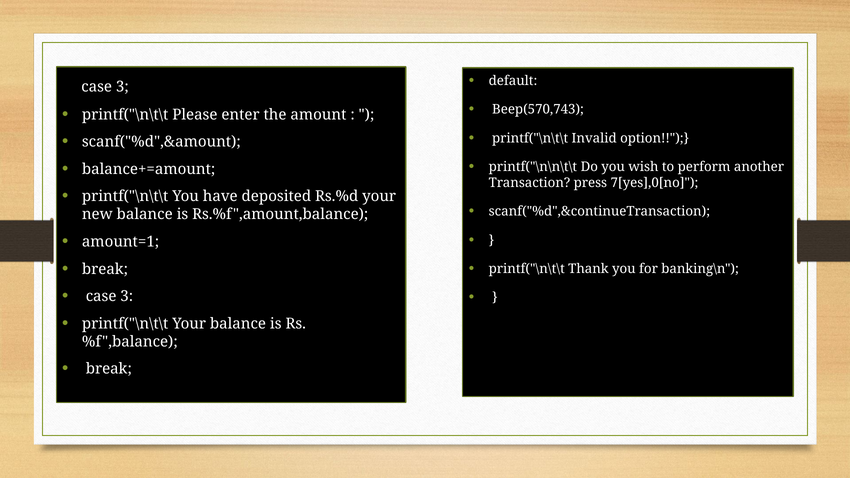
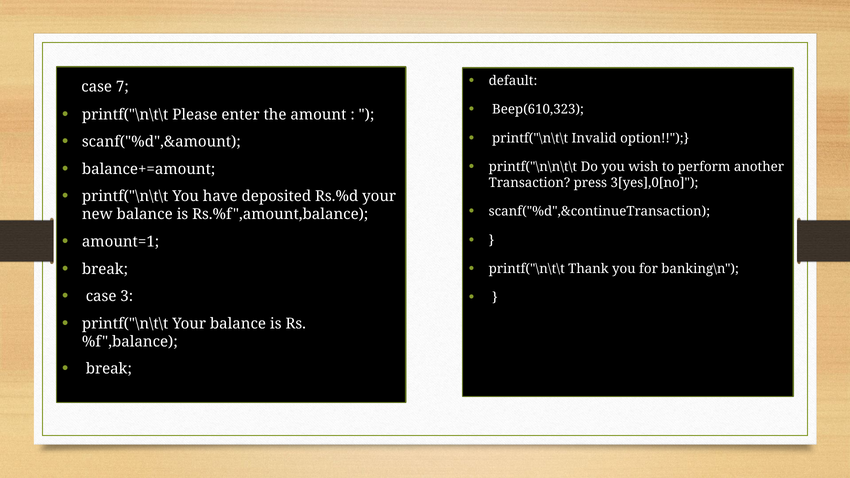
3: 3 -> 7 (122, 87)
Beep(570,743: Beep(570,743 -> Beep(610,323 (538, 110)
7[yes],0[no: 7[yes],0[no -> 3[yes],0[no (654, 183)
